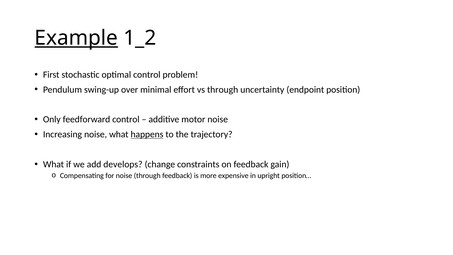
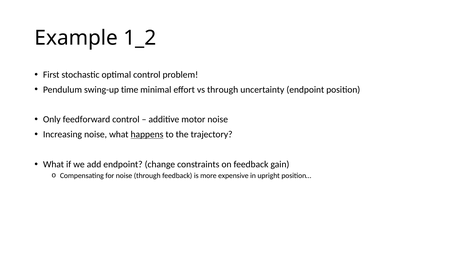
Example underline: present -> none (76, 38)
over: over -> time (130, 90)
add develops: develops -> endpoint (123, 164)
